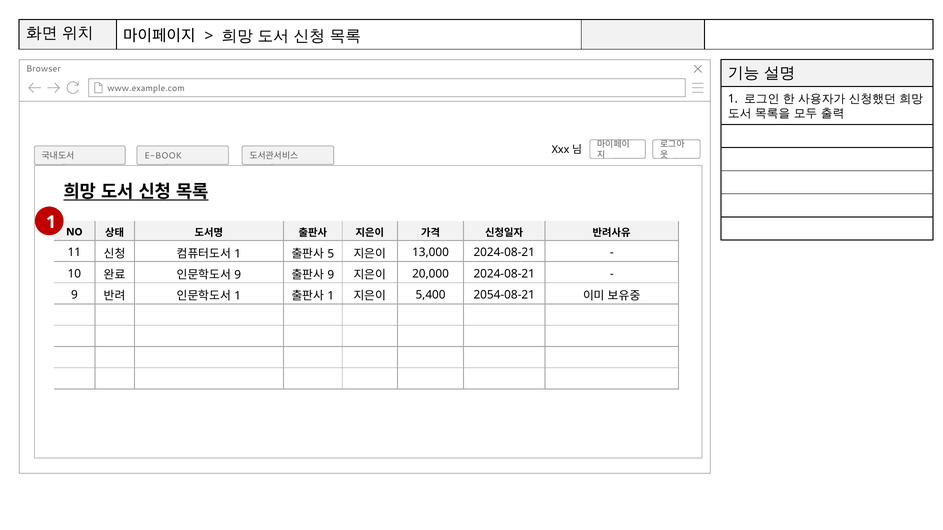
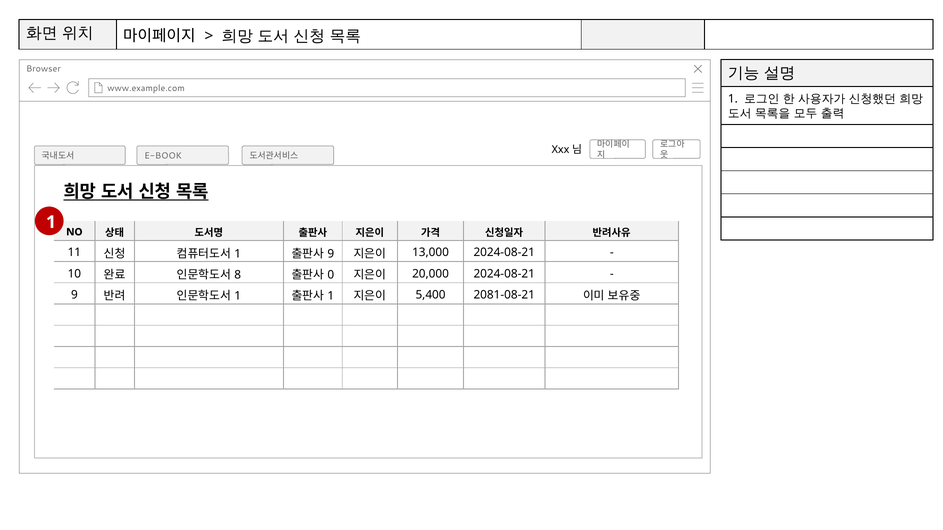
5: 5 -> 9 (331, 254)
9: 9 -> 8 (238, 275)
9: 9 -> 0 (331, 275)
2054-08-21: 2054-08-21 -> 2081-08-21 (504, 295)
